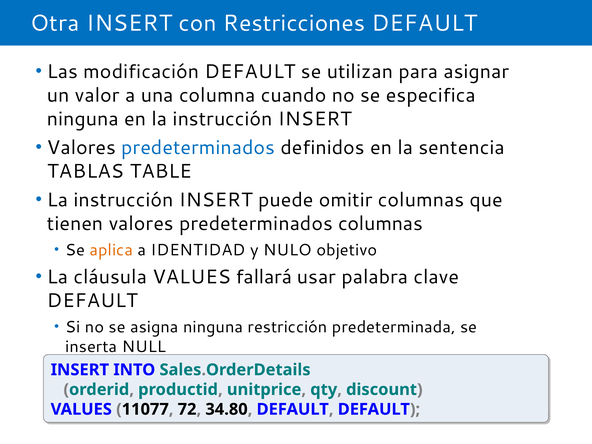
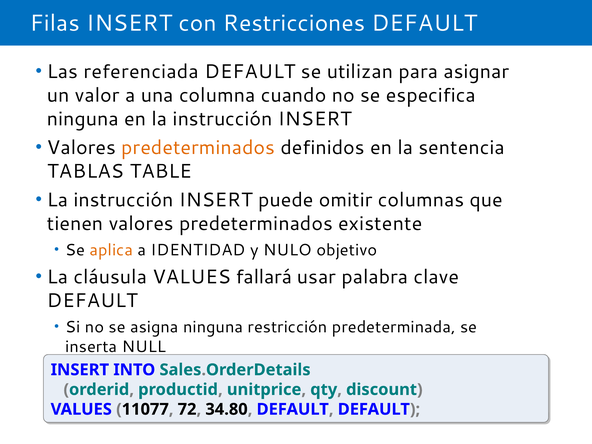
Otra: Otra -> Filas (55, 23)
modificación: modificación -> referenciada (141, 72)
predeterminados colour: blue -> orange (198, 148)
predeterminados columnas: columnas -> existente (380, 224)
